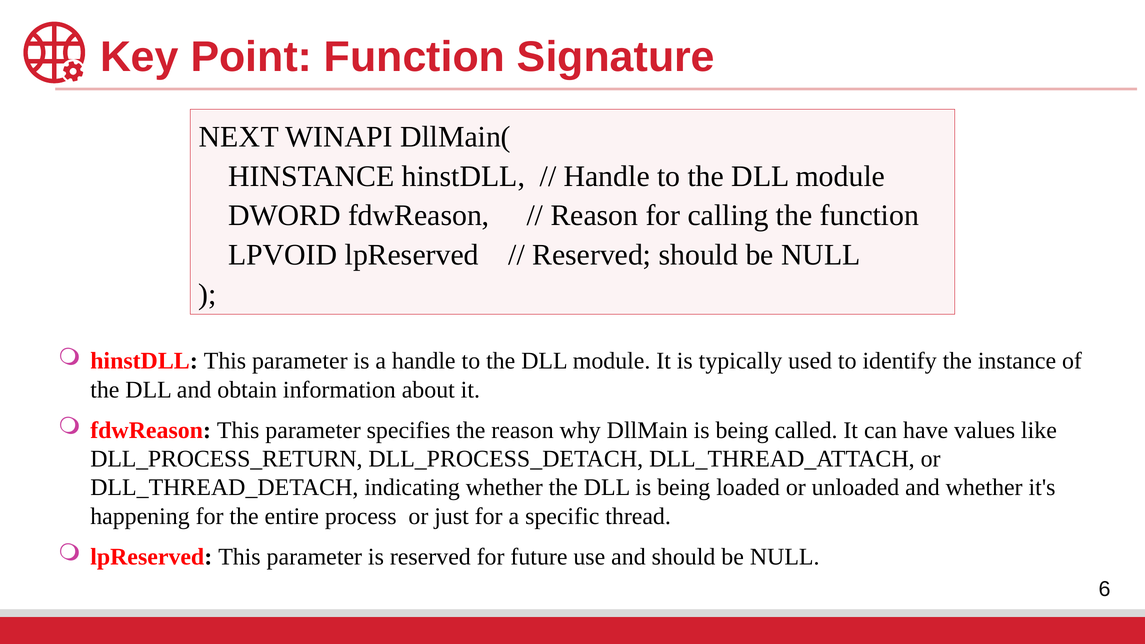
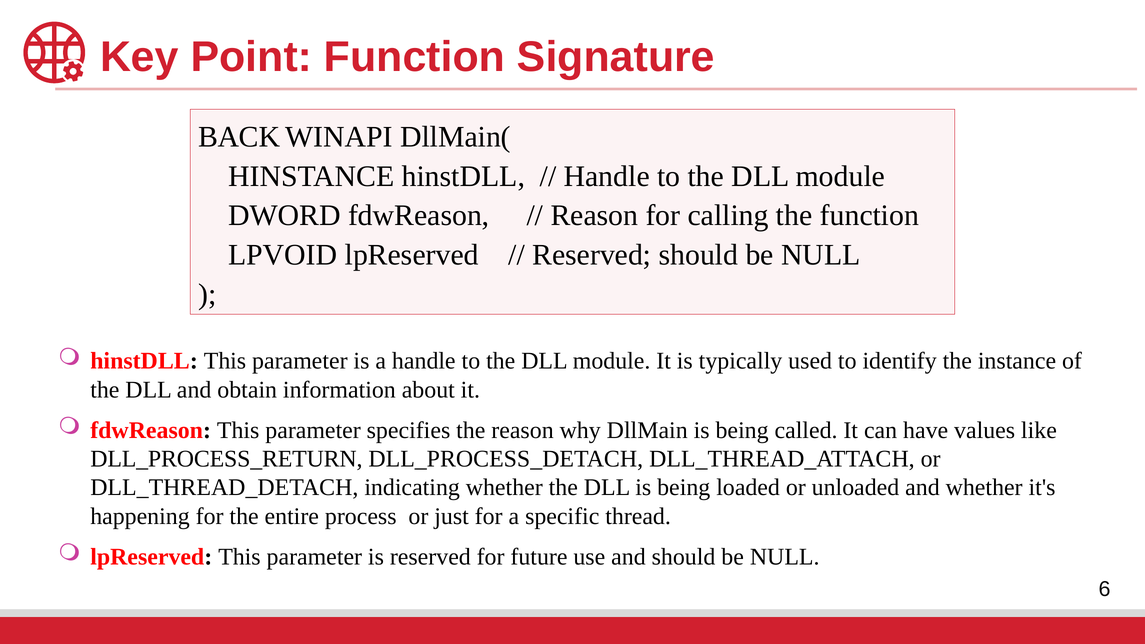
NEXT: NEXT -> BACK (239, 137)
